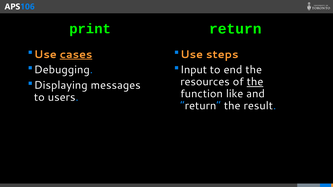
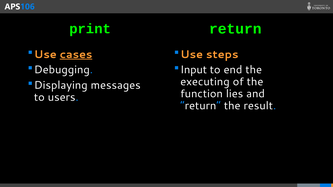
resources: resources -> executing (205, 82)
the underline: present -> none (255, 82)
like: like -> lies (235, 94)
